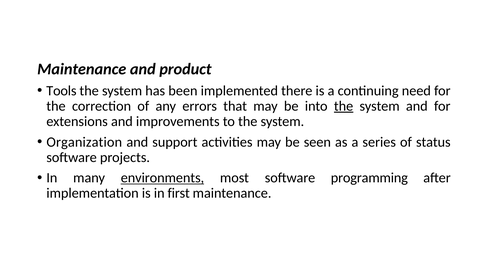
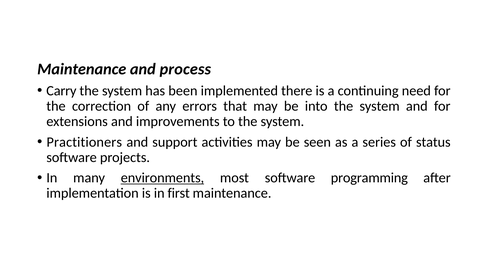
product: product -> process (185, 69)
Tools: Tools -> Carry (61, 91)
the underline: present -> none (344, 106)
Organization: Organization -> Practitioners (84, 142)
